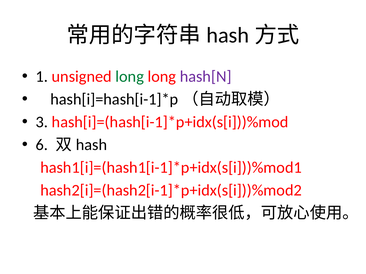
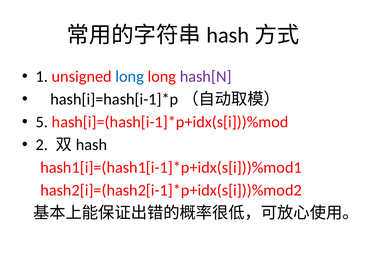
long colour: green -> blue (130, 77)
3: 3 -> 5 (42, 122)
6: 6 -> 2 (42, 145)
